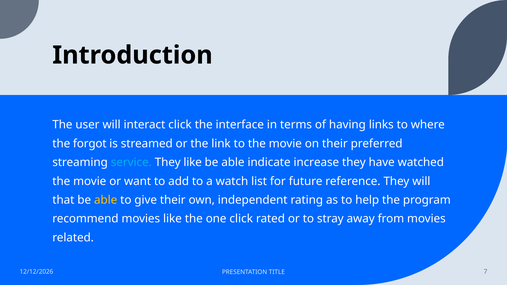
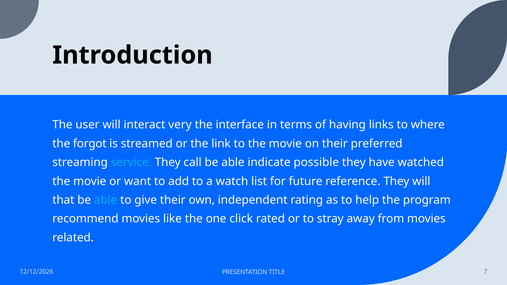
interact click: click -> very (180, 125)
They like: like -> call (193, 162)
increase: increase -> possible (316, 162)
able colour: yellow -> light blue (106, 200)
